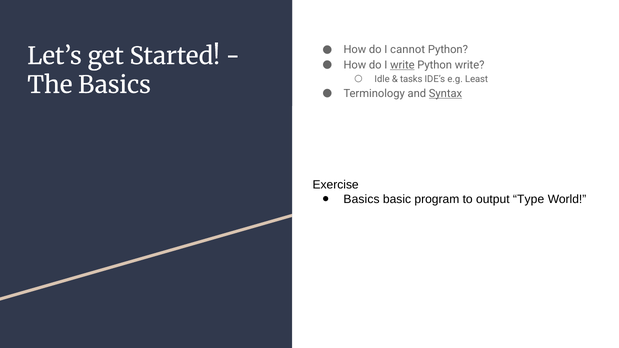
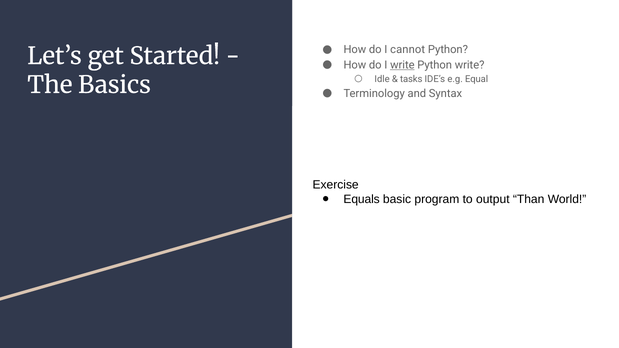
Least: Least -> Equal (477, 79)
Syntax underline: present -> none (445, 93)
Basics: Basics -> Equals (362, 199)
Type: Type -> Than (529, 199)
